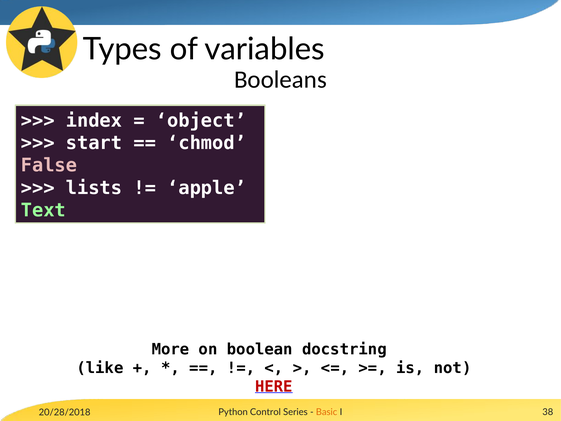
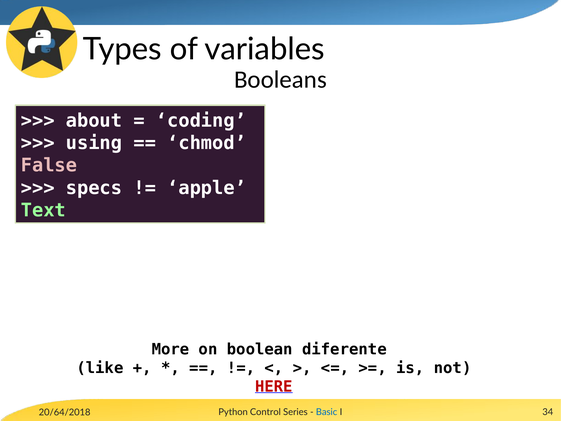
index: index -> about (94, 120)
object: object -> coding (201, 120)
start: start -> using (94, 143)
lists: lists -> specs (94, 188)
docstring: docstring -> diferente (344, 349)
20/28/2018: 20/28/2018 -> 20/64/2018 (65, 412)
Basic colour: orange -> blue (327, 412)
38: 38 -> 34 (548, 412)
